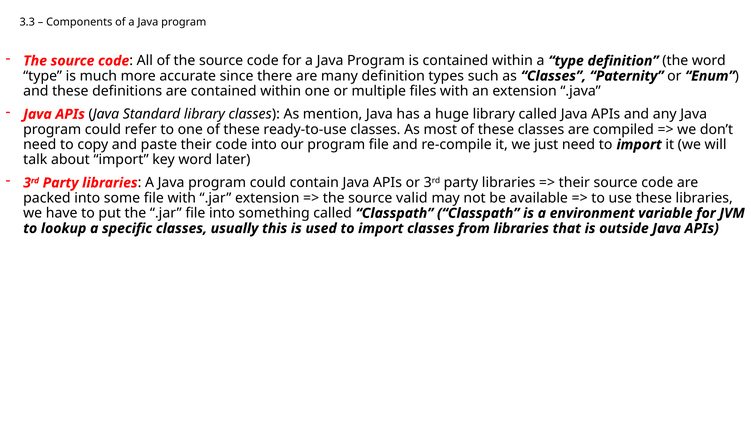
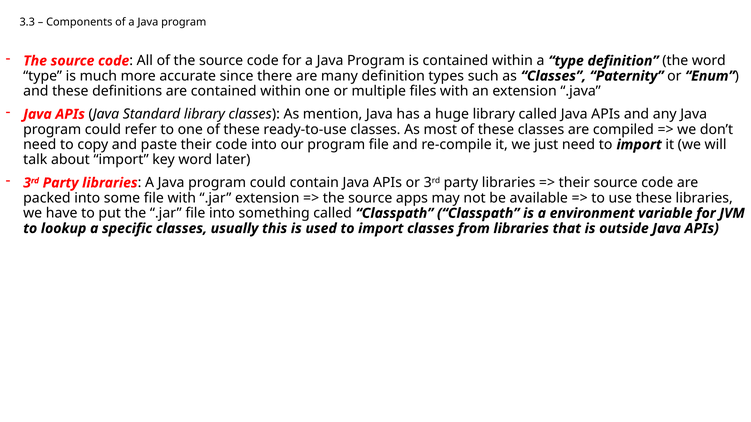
valid: valid -> apps (412, 198)
